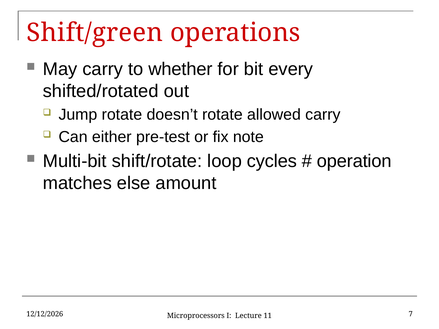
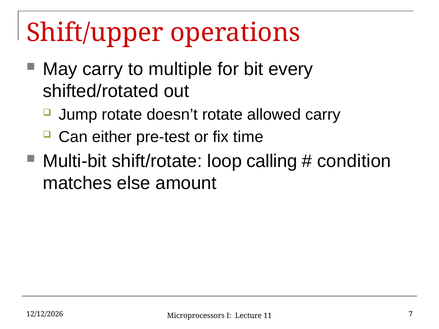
Shift/green: Shift/green -> Shift/upper (95, 33)
whether: whether -> multiple (180, 69)
note: note -> time (248, 137)
cycles: cycles -> calling (272, 161)
operation: operation -> condition (354, 161)
